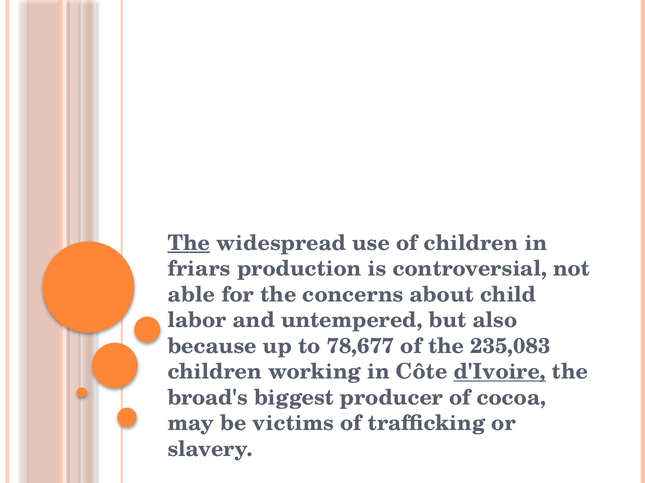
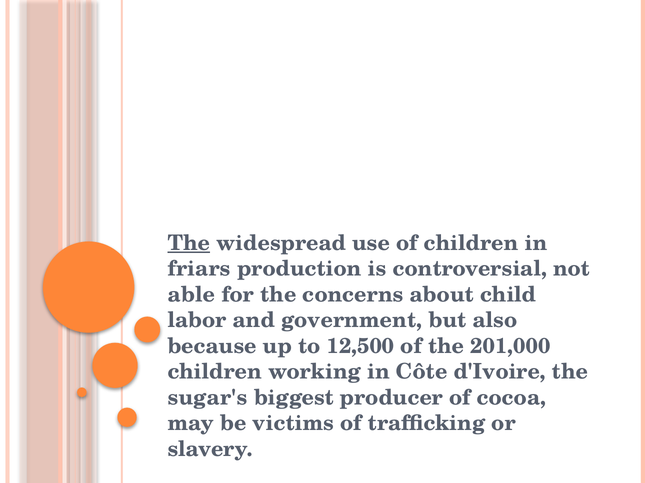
untempered: untempered -> government (352, 321)
78,677: 78,677 -> 12,500 (360, 347)
235,083: 235,083 -> 201,000 (510, 347)
d'Ivoire underline: present -> none (500, 372)
broad's: broad's -> sugar's (208, 398)
